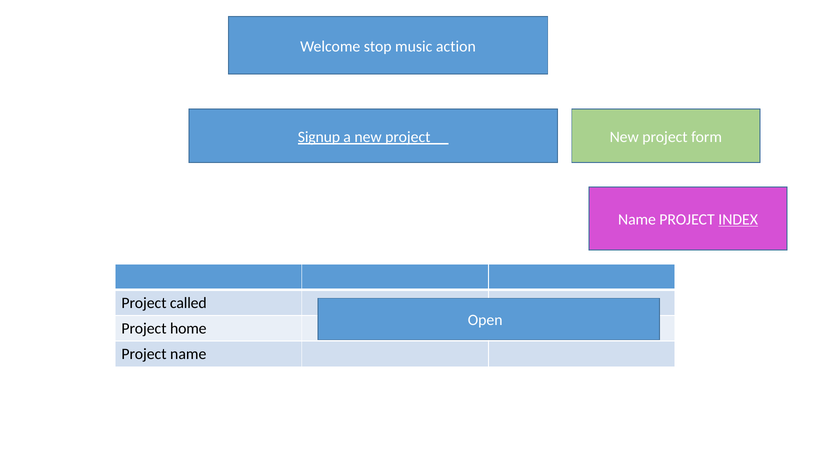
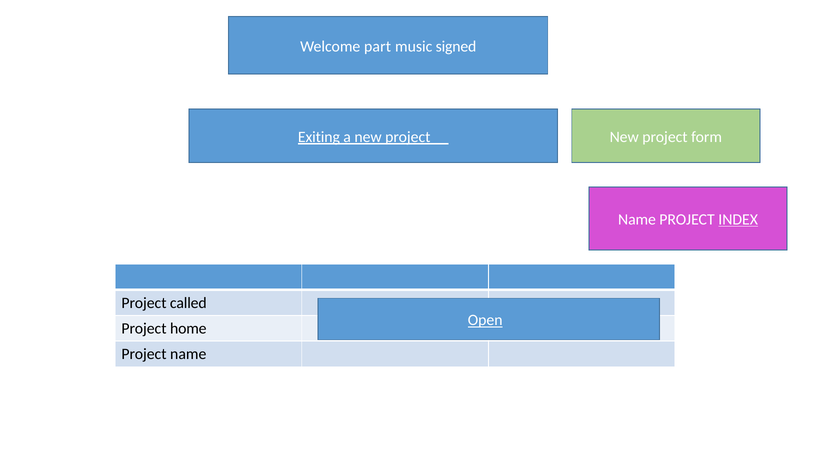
stop: stop -> part (378, 46)
action: action -> signed (456, 46)
Signup: Signup -> Exiting (319, 137)
Open underline: none -> present (485, 320)
